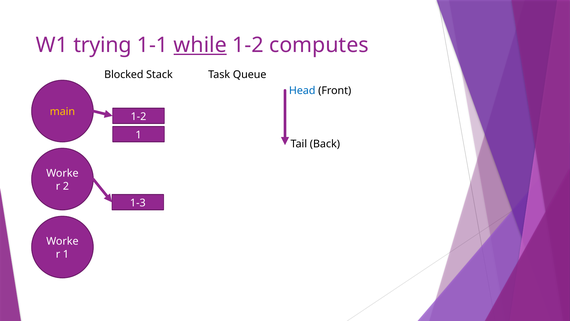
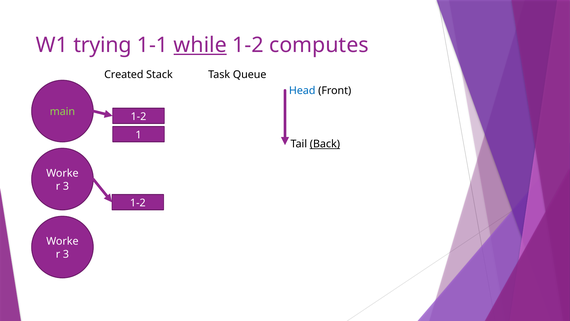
Blocked: Blocked -> Created (124, 74)
main colour: yellow -> light green (62, 112)
Back underline: none -> present (325, 144)
2: 2 -> 3 (66, 186)
1-3: 1-3 -> 1-2 (138, 203)
1: 1 -> 3 (66, 254)
